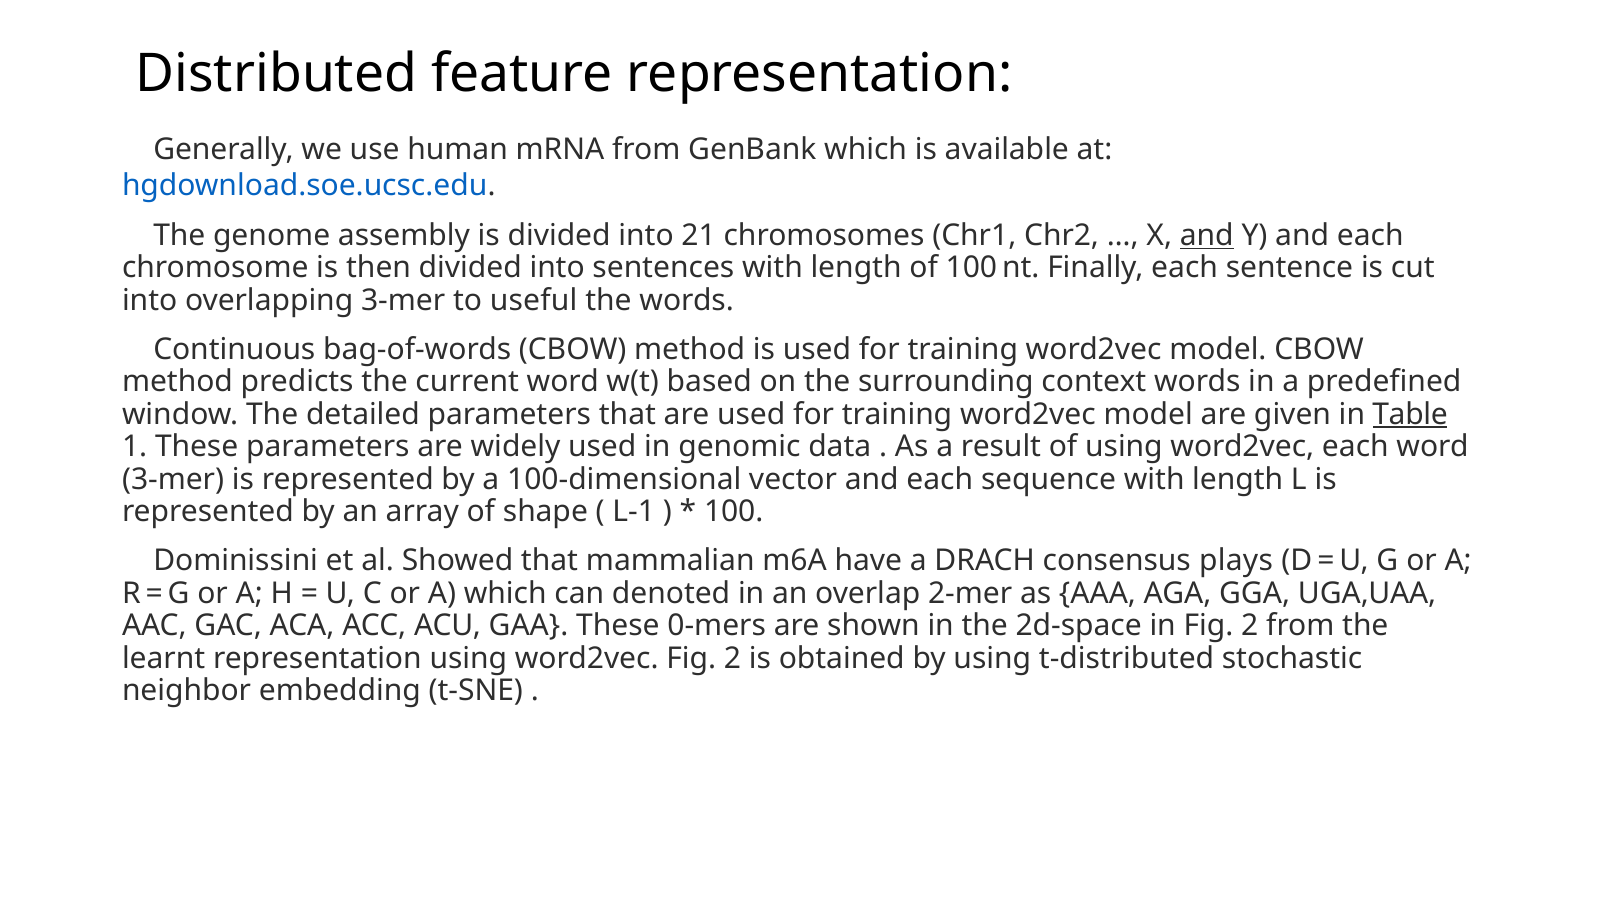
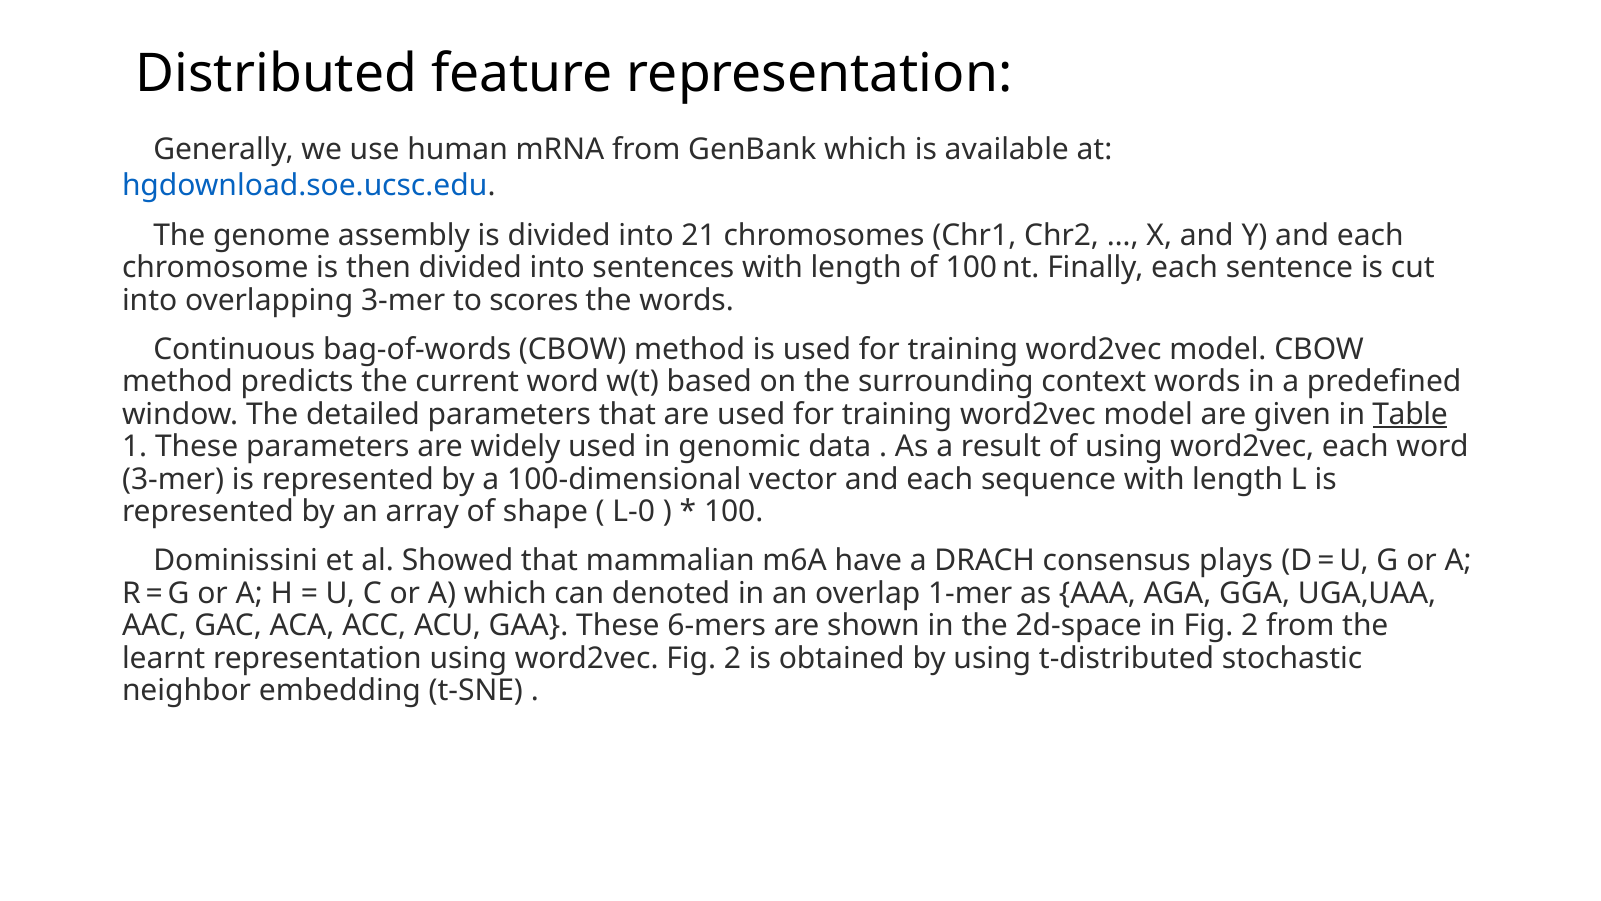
and underline: present -> none (1207, 235)
useful: useful -> scores (534, 300)
L-1: L-1 -> L-0 (634, 512)
2-mer: 2-mer -> 1-mer (970, 593)
0-mers: 0-mers -> 6-mers (717, 625)
